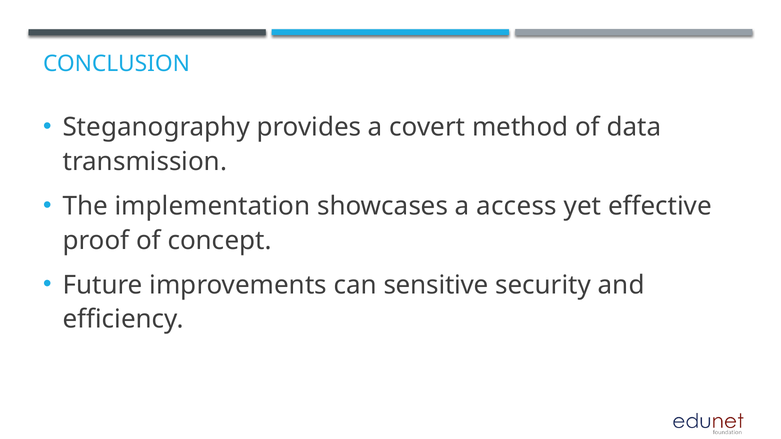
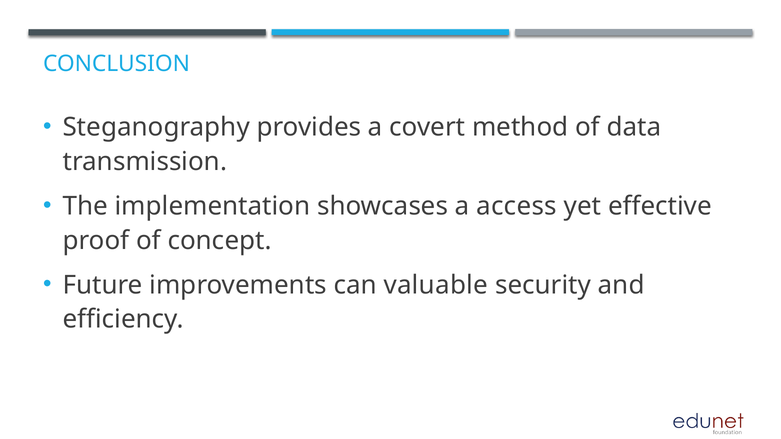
sensitive: sensitive -> valuable (436, 285)
